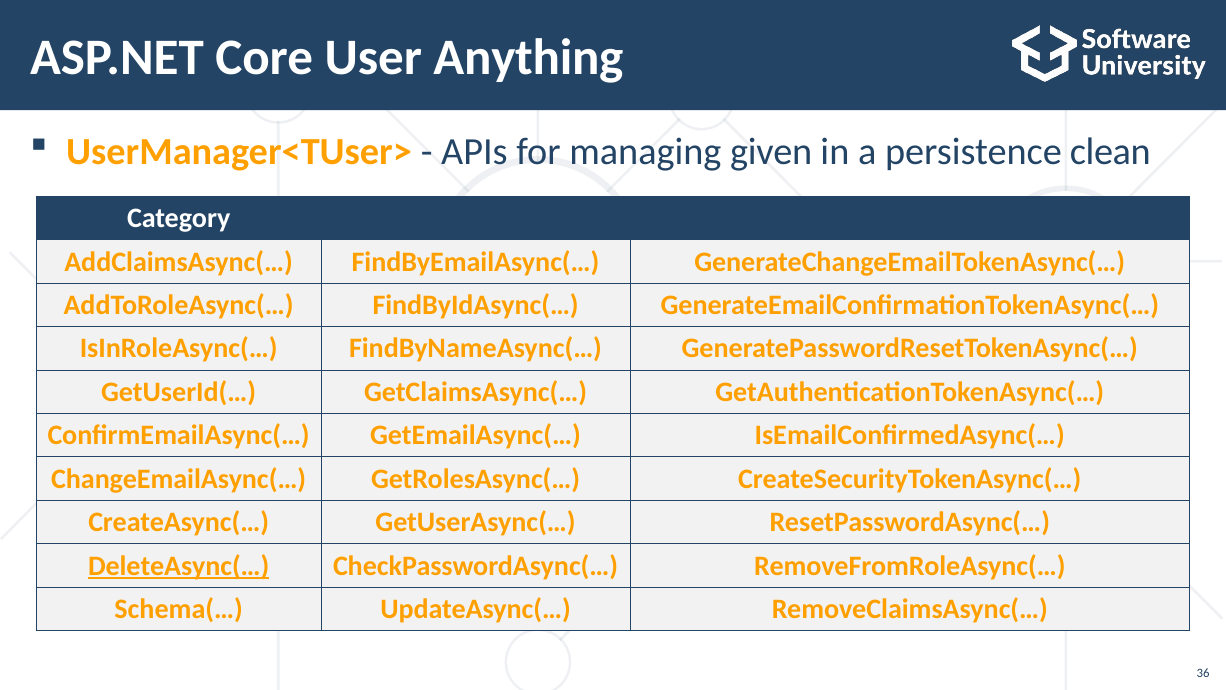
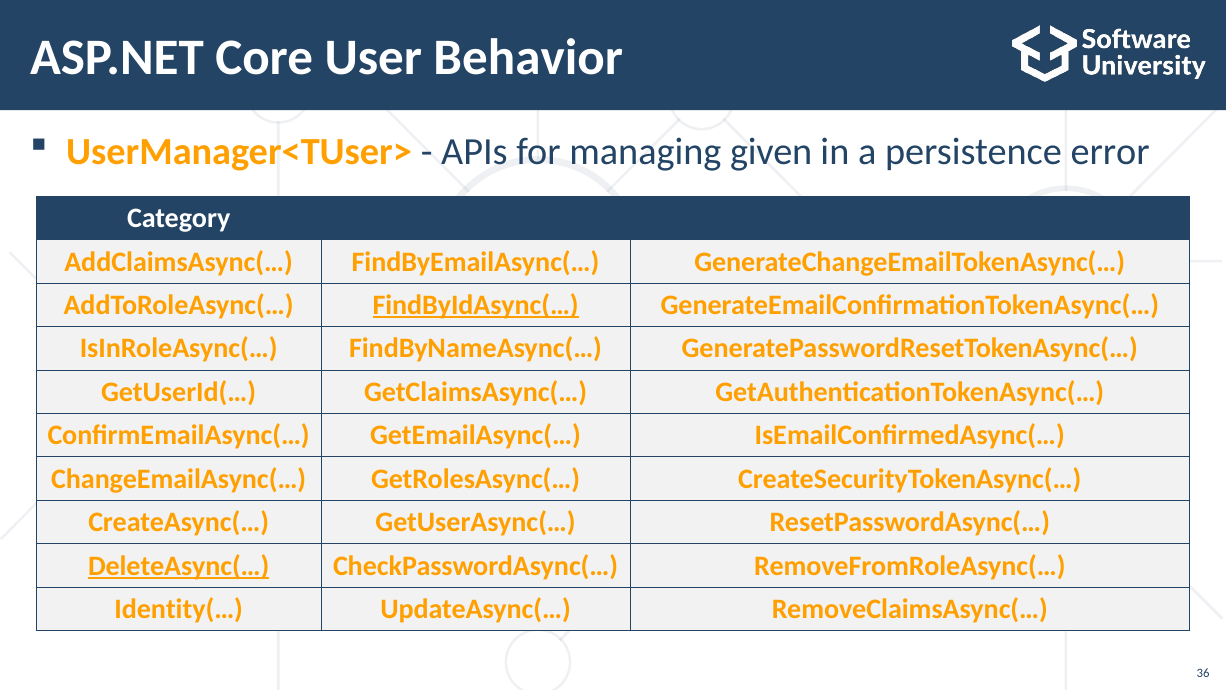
Anything: Anything -> Behavior (528, 58)
clean: clean -> error (1110, 152)
FindByIdAsync(… underline: none -> present (476, 305)
Schema(…: Schema(… -> Identity(… (179, 609)
